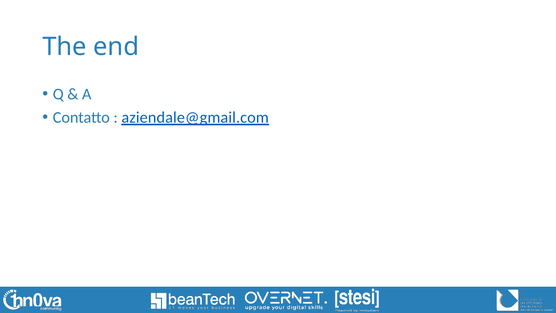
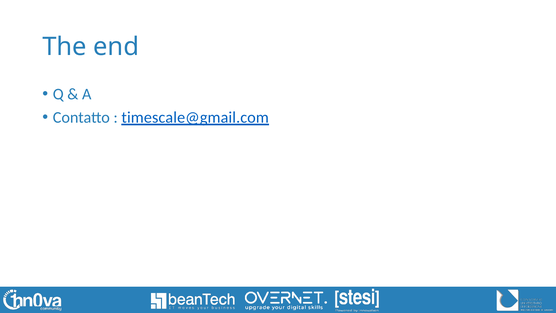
aziendale@gmail.com: aziendale@gmail.com -> timescale@gmail.com (195, 118)
